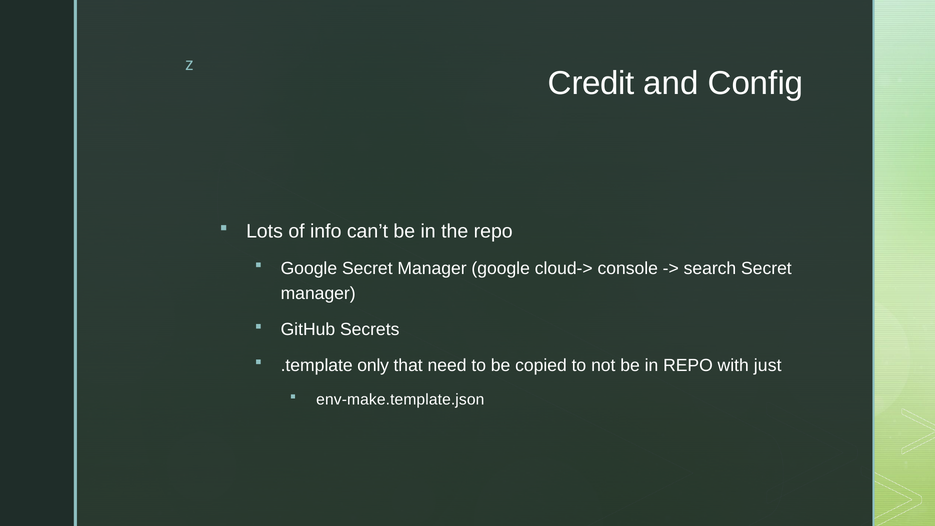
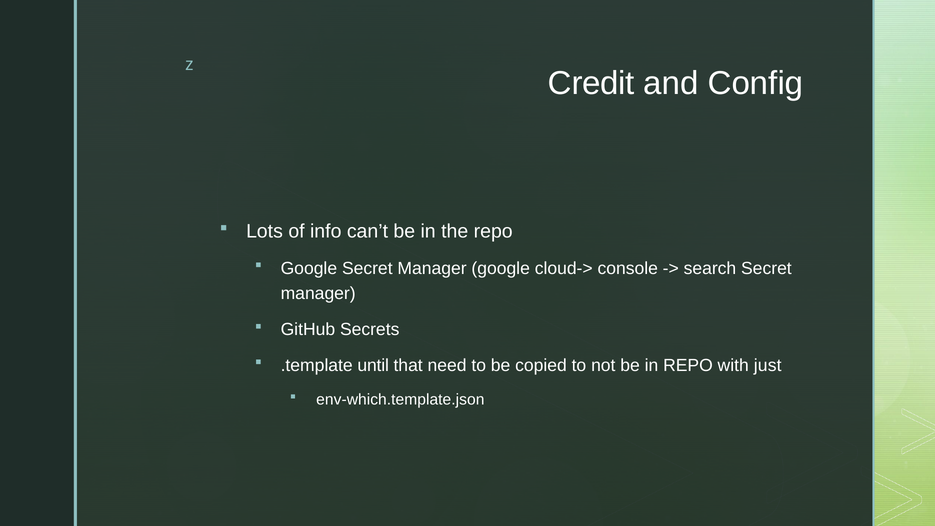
only: only -> until (373, 365)
env-make.template.json: env-make.template.json -> env-which.template.json (400, 400)
